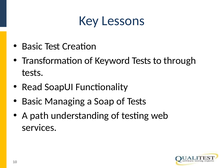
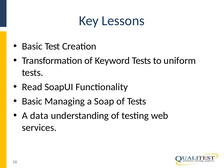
through: through -> uniform (180, 61)
path: path -> data (39, 116)
